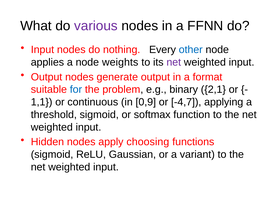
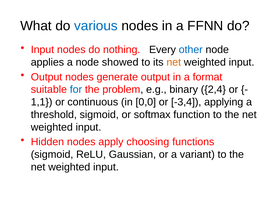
various colour: purple -> blue (96, 26)
weights: weights -> showed (120, 62)
net colour: purple -> orange (174, 62)
2,1: 2,1 -> 2,4 (213, 90)
0,9: 0,9 -> 0,0 (146, 102)
-4,7: -4,7 -> -3,4 (186, 102)
